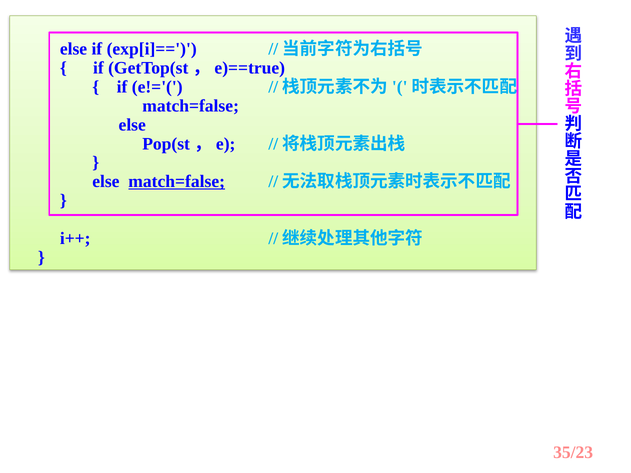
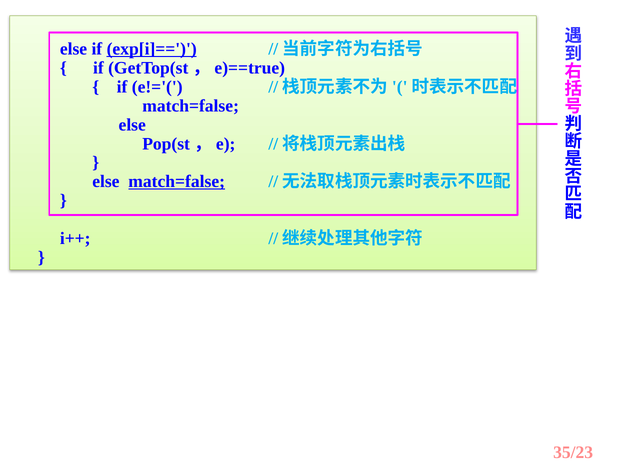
exp[i]== underline: none -> present (152, 49)
